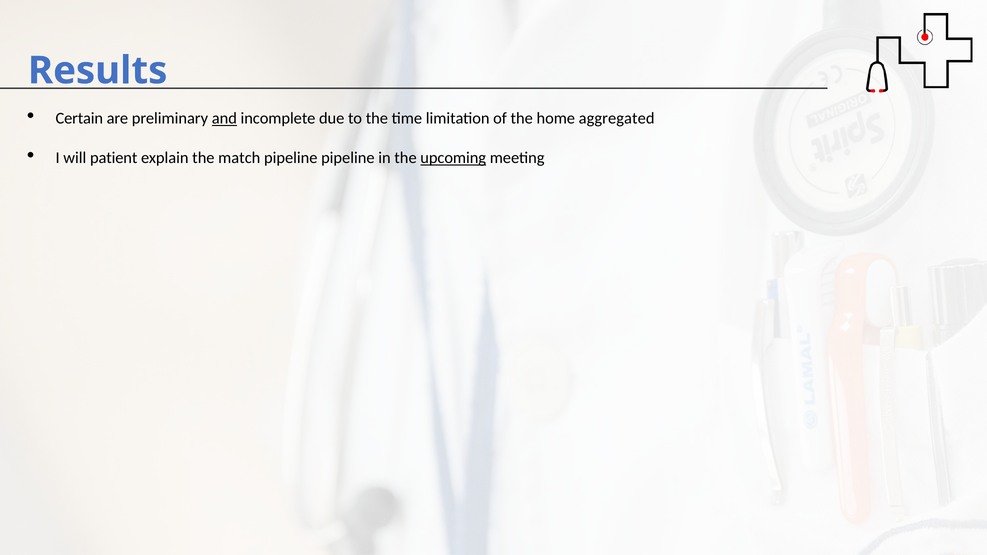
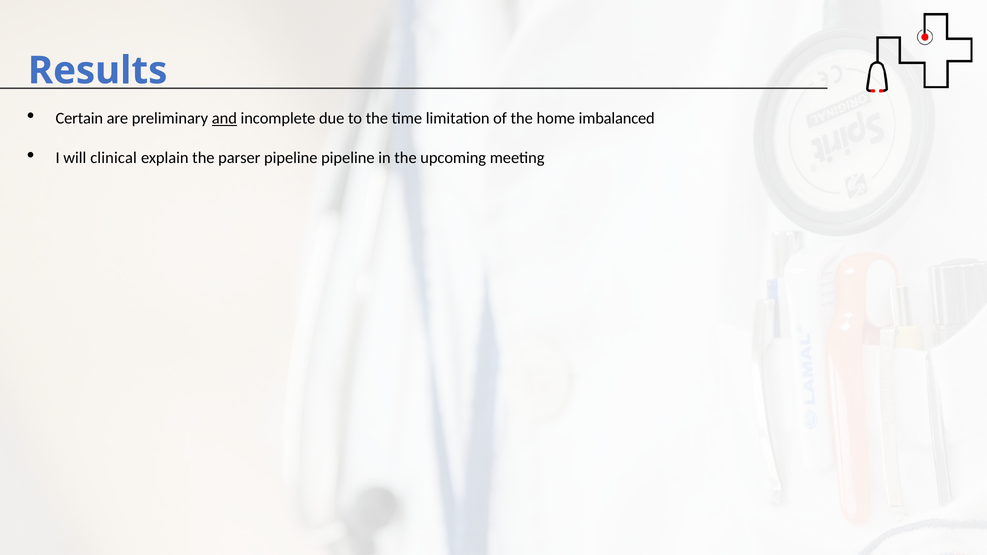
aggregated: aggregated -> imbalanced (617, 118)
patient: patient -> clinical (114, 158)
match: match -> parser (239, 158)
upcoming underline: present -> none (453, 158)
